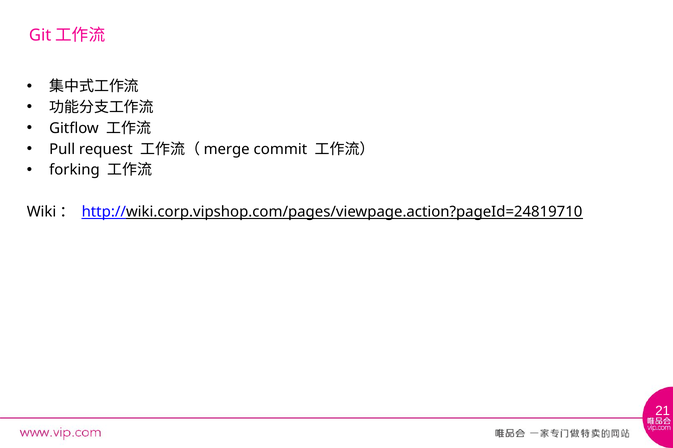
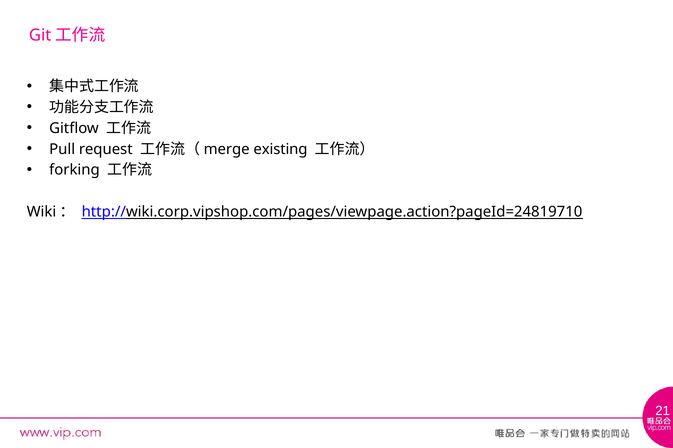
commit: commit -> existing (281, 149)
